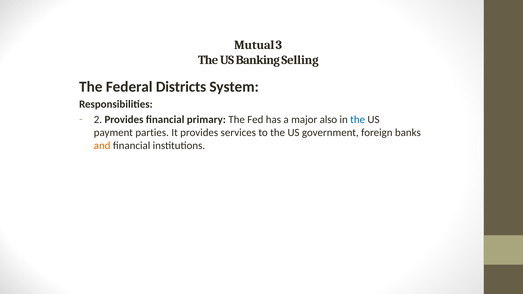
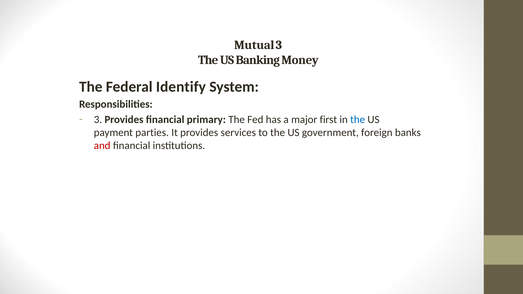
Selling: Selling -> Money (300, 60)
Districts: Districts -> Identify (181, 87)
2: 2 -> 3 (98, 120)
also: also -> first (328, 120)
and colour: orange -> red (102, 146)
